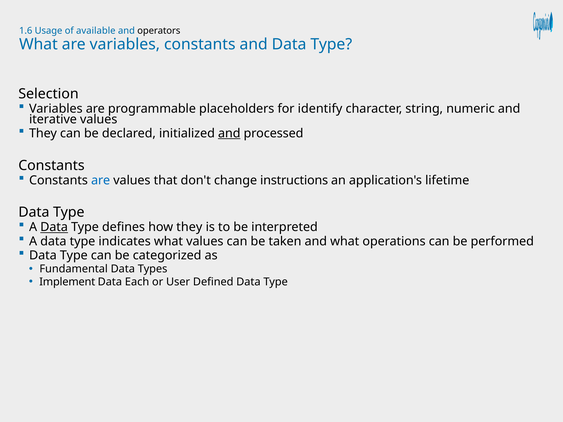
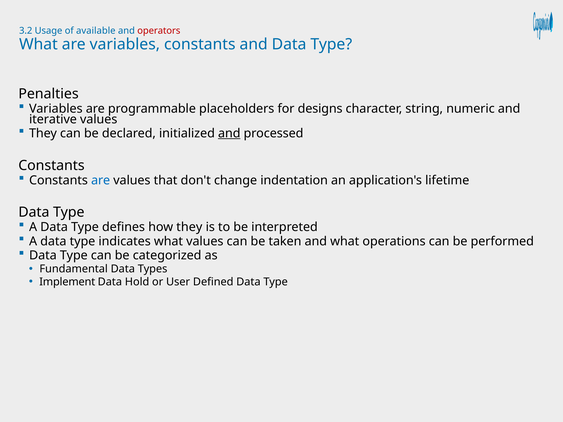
1.6: 1.6 -> 3.2 (26, 31)
operators colour: black -> red (159, 31)
Selection: Selection -> Penalties (49, 94)
identify: identify -> designs (320, 109)
instructions: instructions -> indentation (294, 180)
Data underline: present -> none (54, 227)
Each: Each -> Hold (137, 282)
